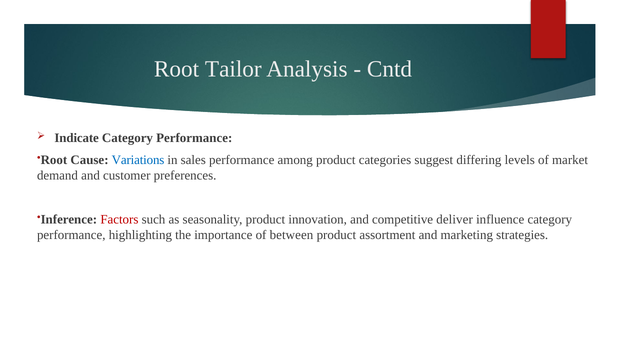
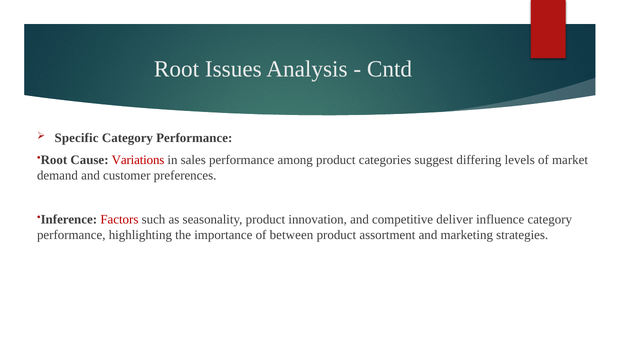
Tailor: Tailor -> Issues (233, 69)
Indicate: Indicate -> Specific (77, 138)
Variations colour: blue -> red (138, 160)
